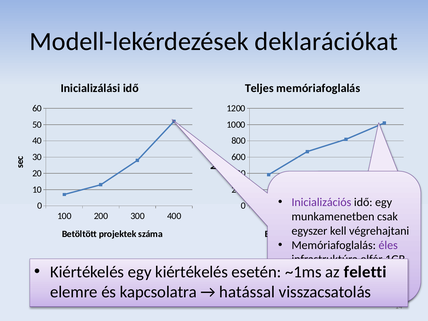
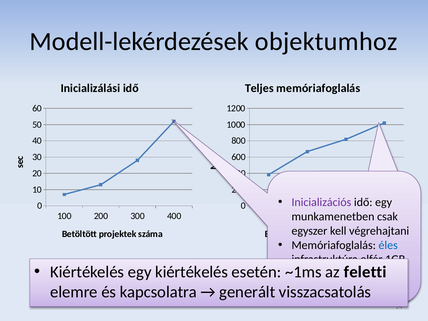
deklarációkat: deklarációkat -> objektumhoz (326, 41)
éles colour: purple -> blue (388, 245)
hatással: hatással -> generált (247, 292)
